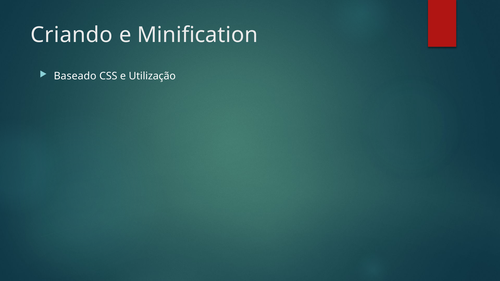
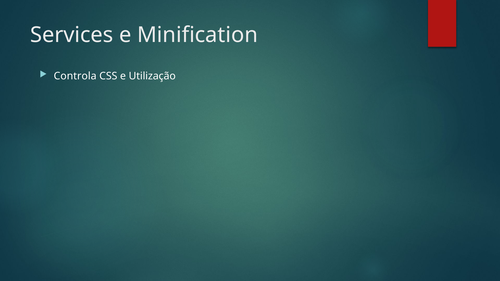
Criando: Criando -> Services (72, 35)
Baseado: Baseado -> Controla (75, 76)
